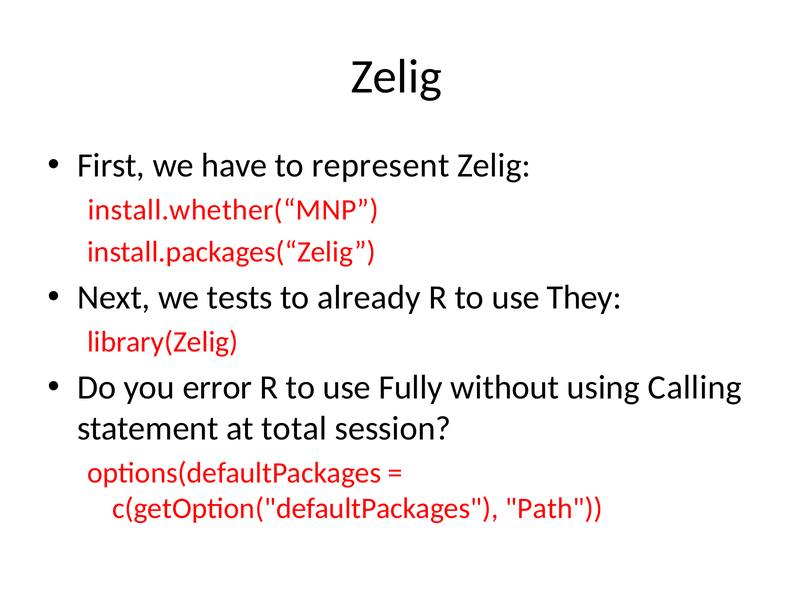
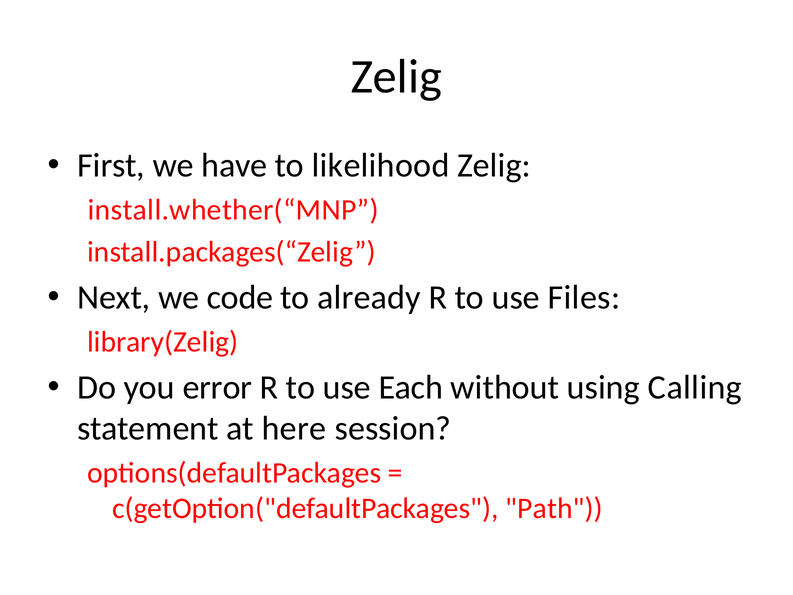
represent: represent -> likelihood (381, 166)
tests: tests -> code (240, 297)
They: They -> Files (584, 297)
Fully: Fully -> Each (411, 387)
total: total -> here (294, 428)
